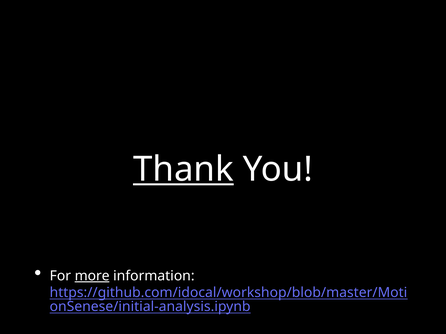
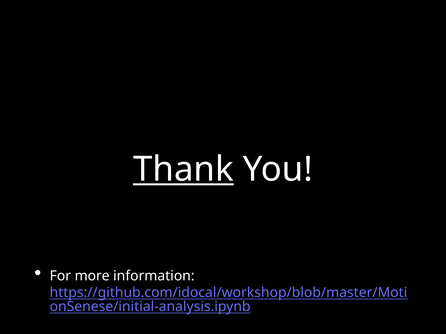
more underline: present -> none (92, 276)
